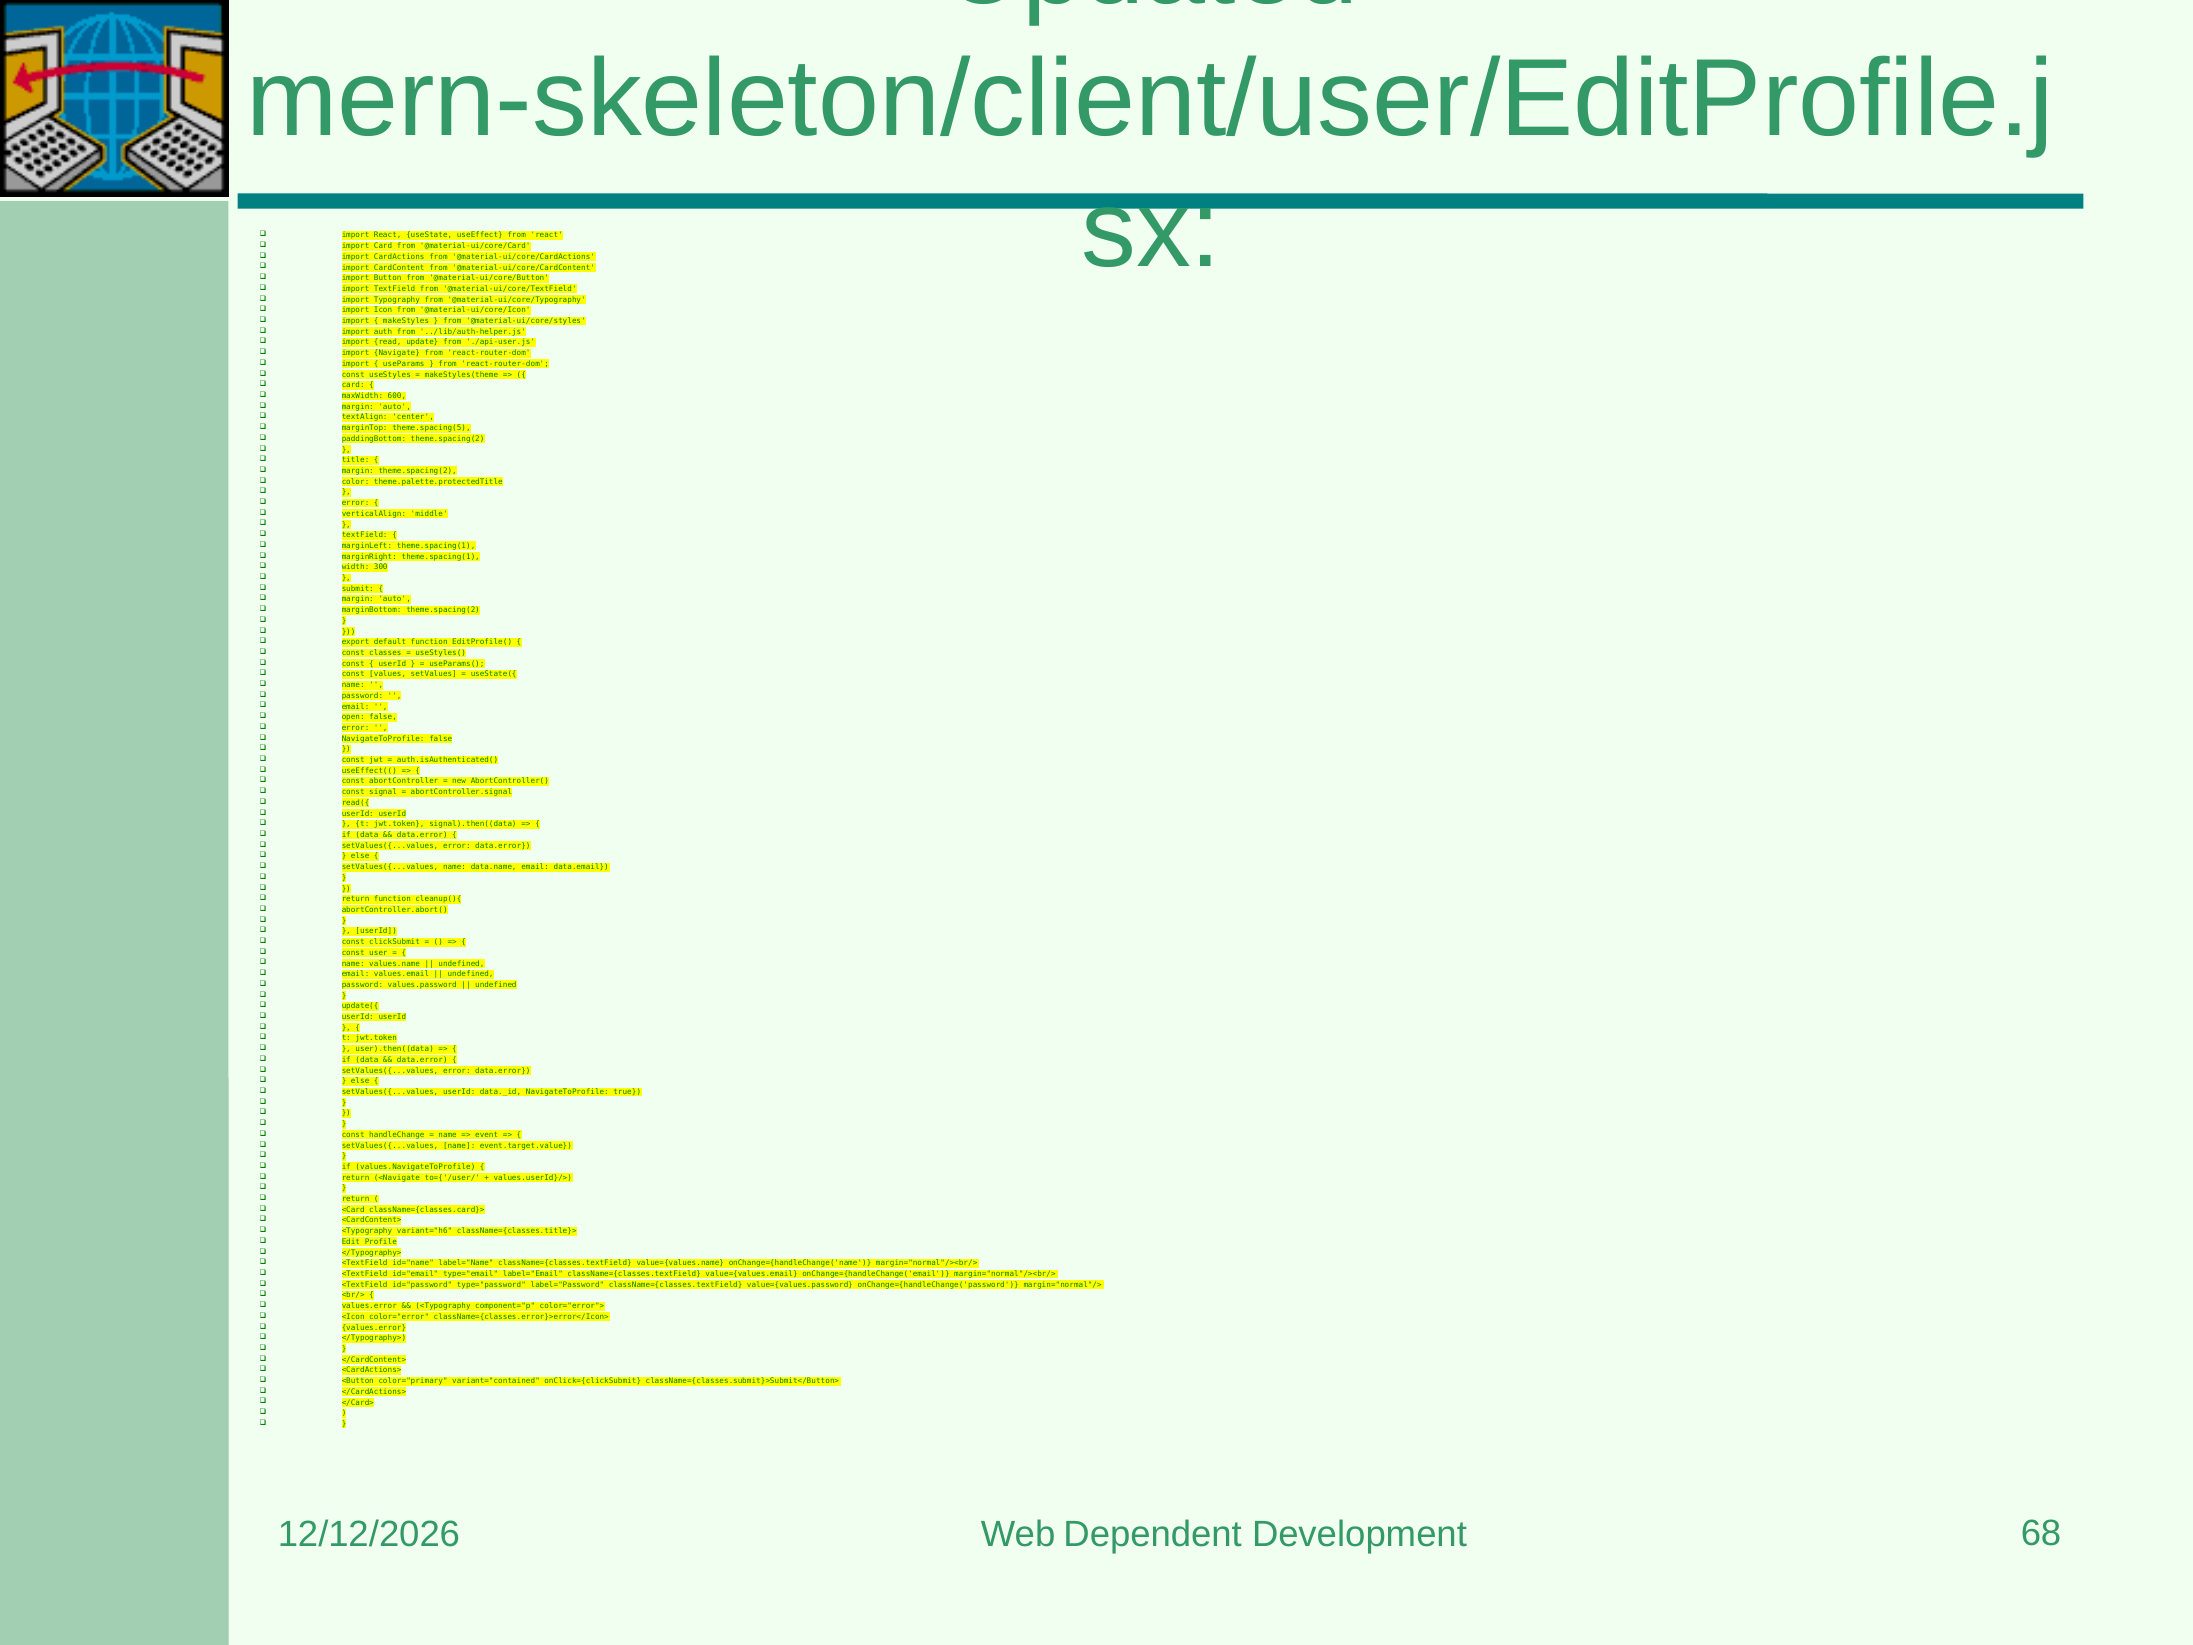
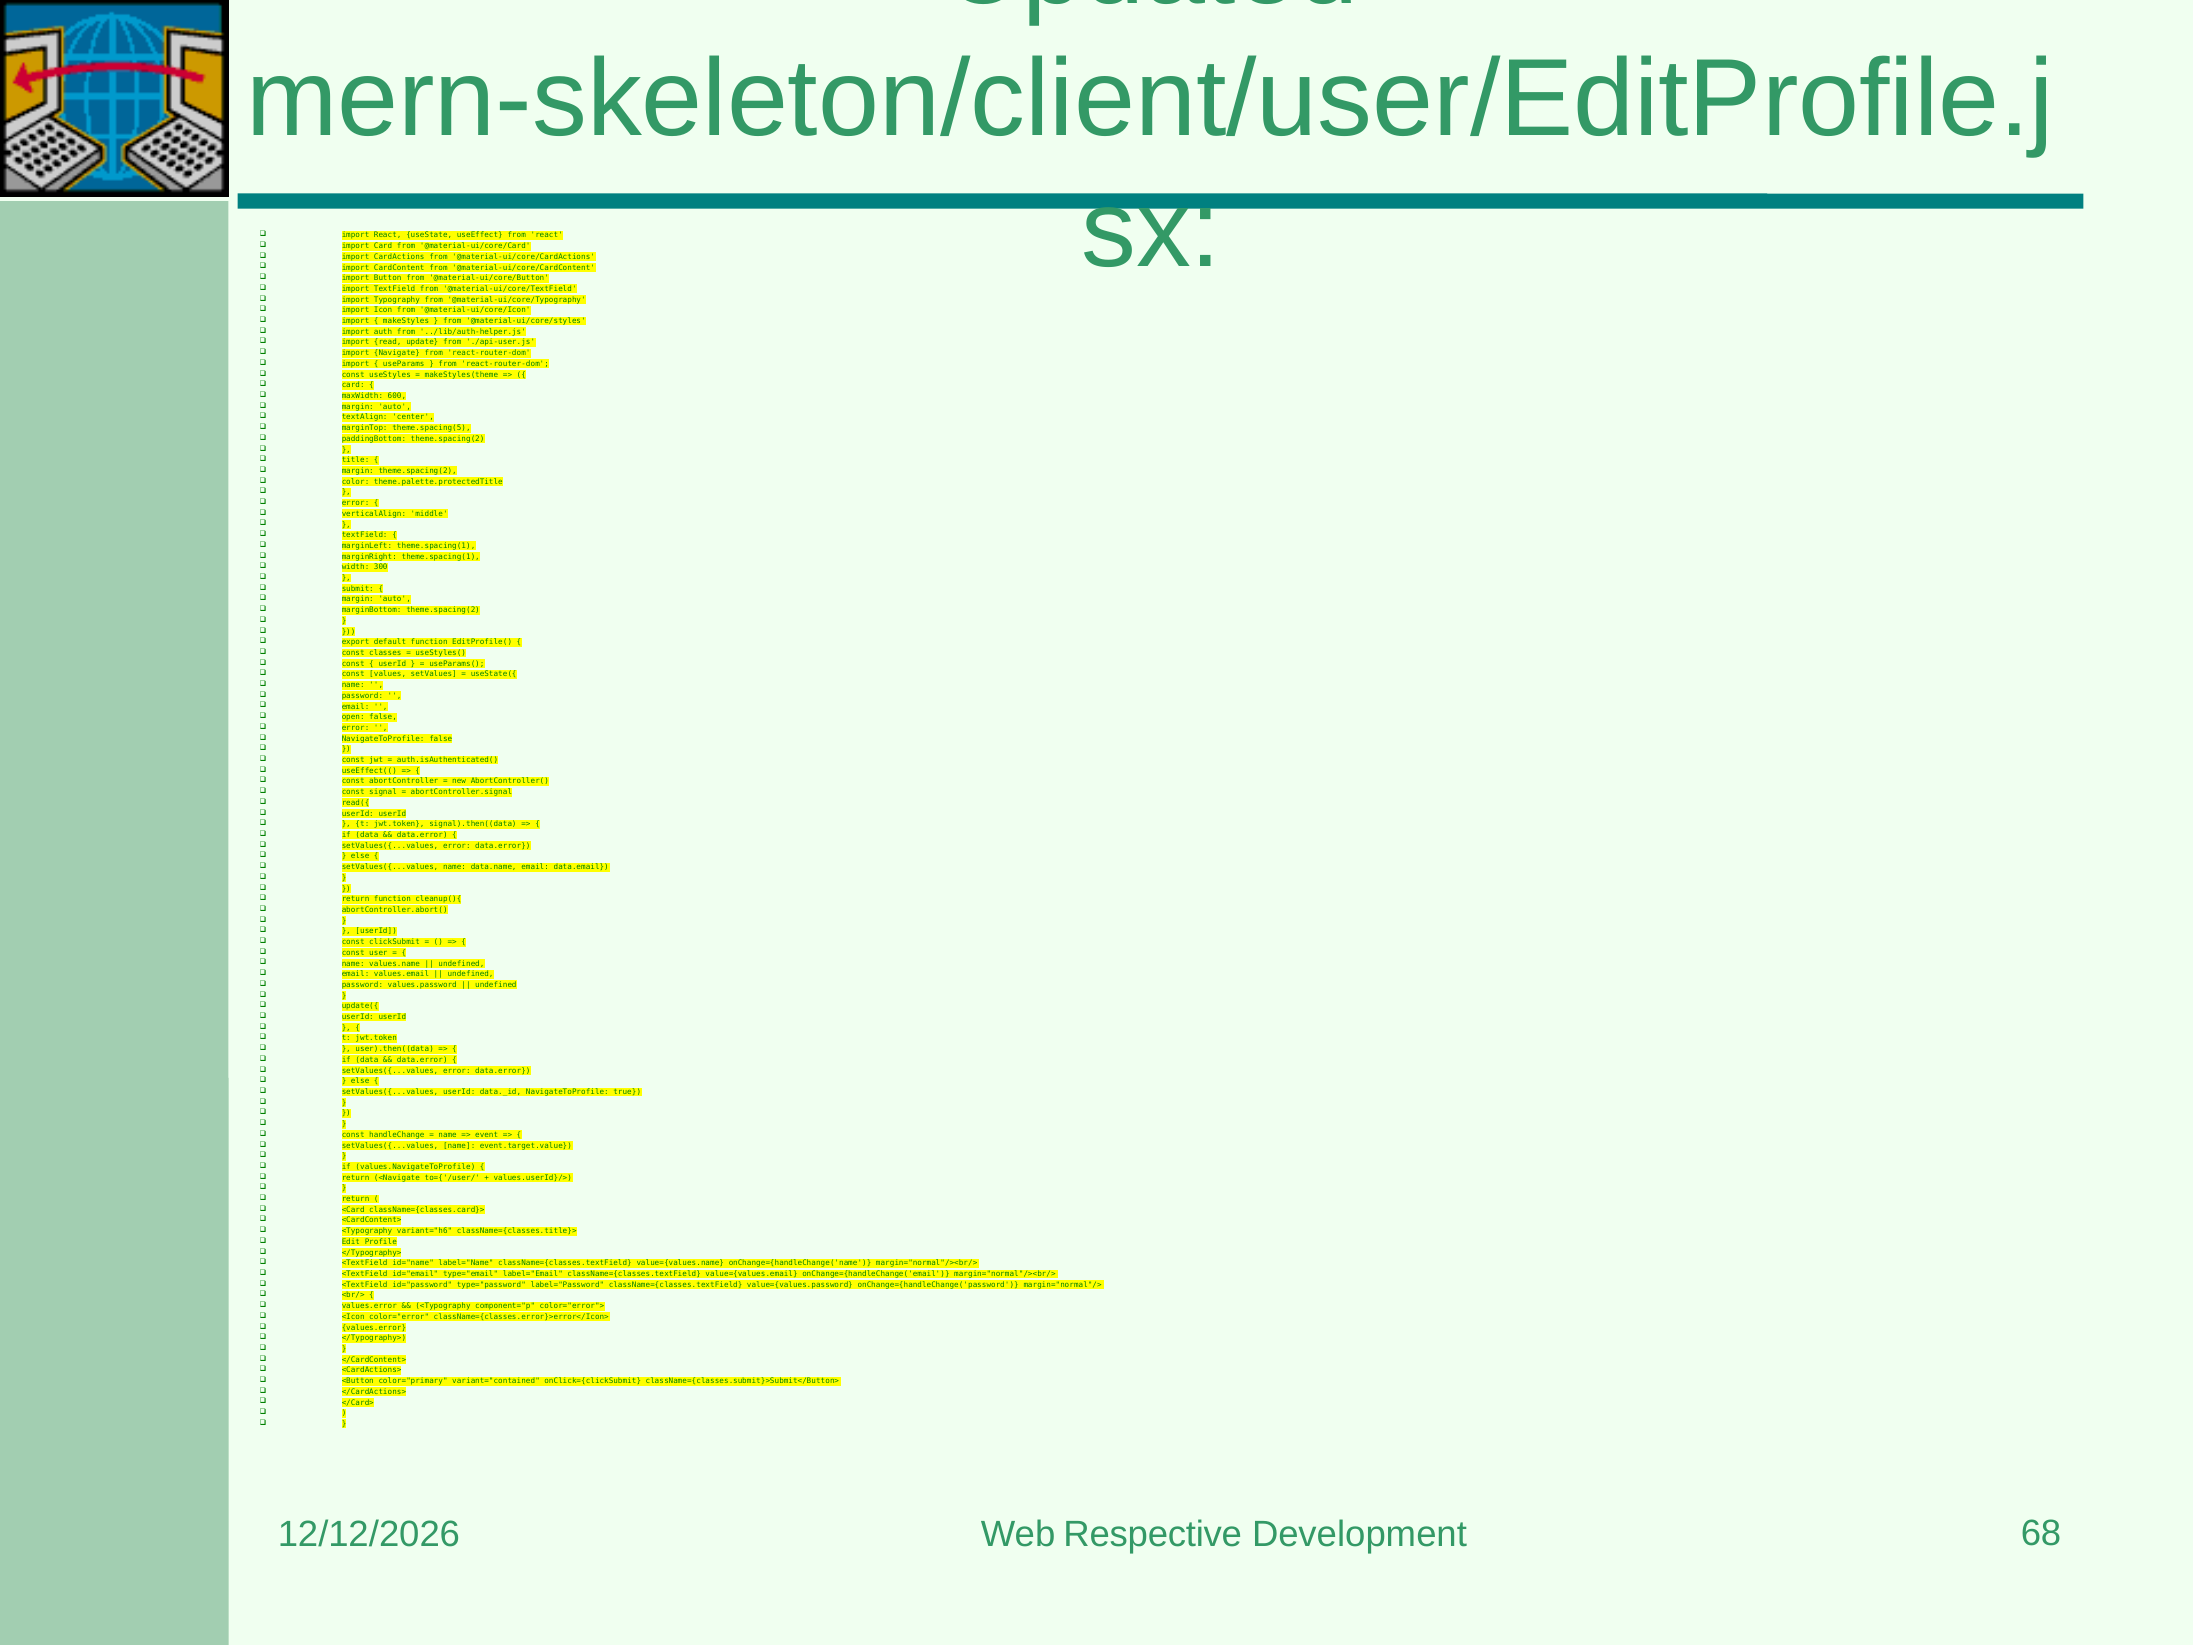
Dependent: Dependent -> Respective (1153, 1534)
